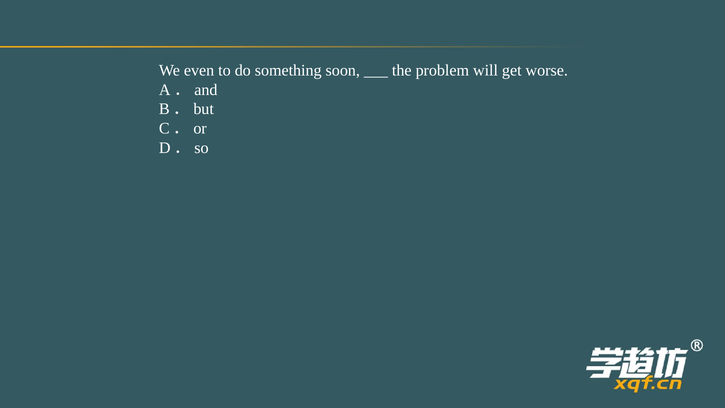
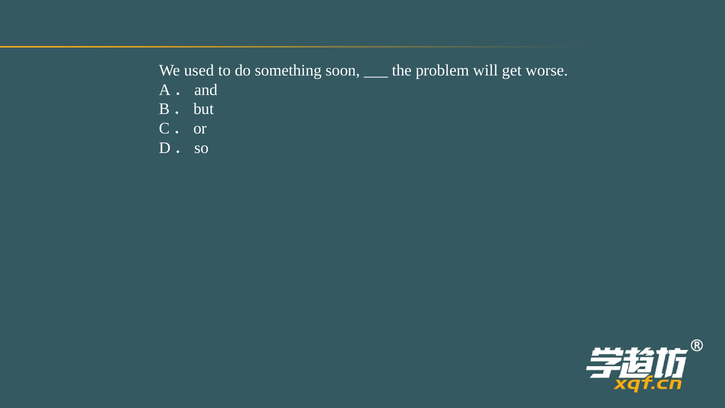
even: even -> used (199, 70)
